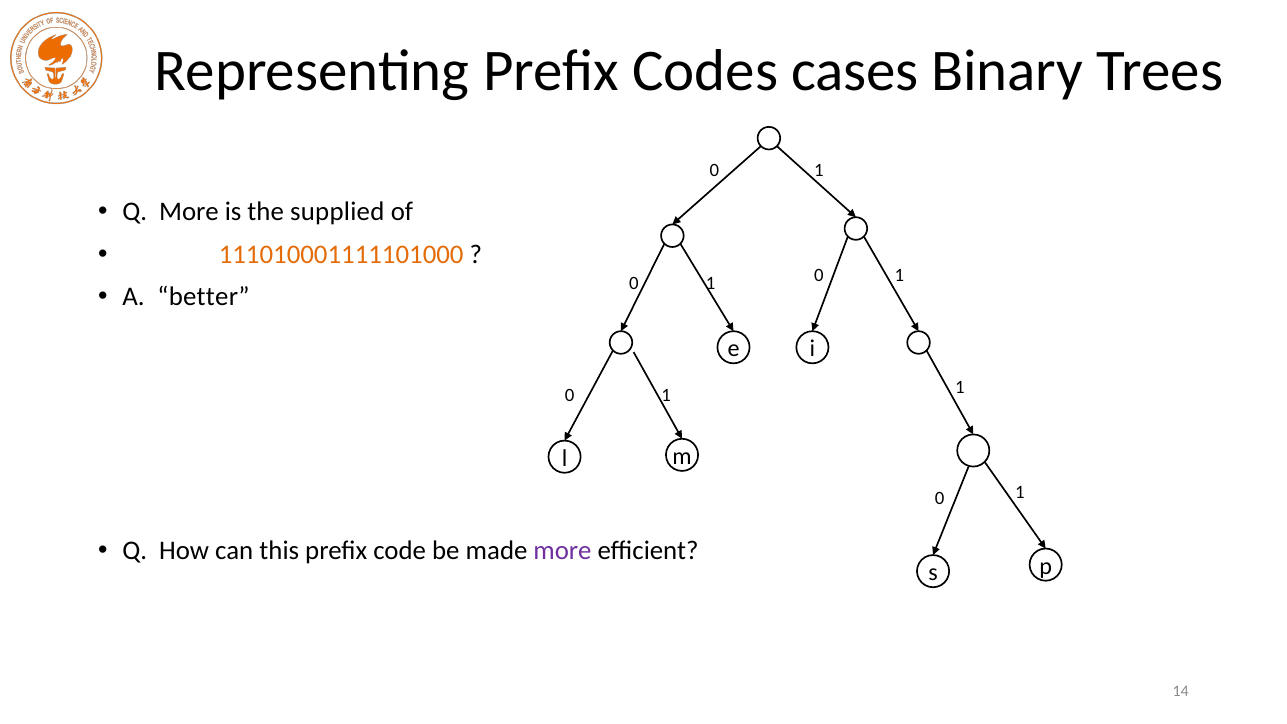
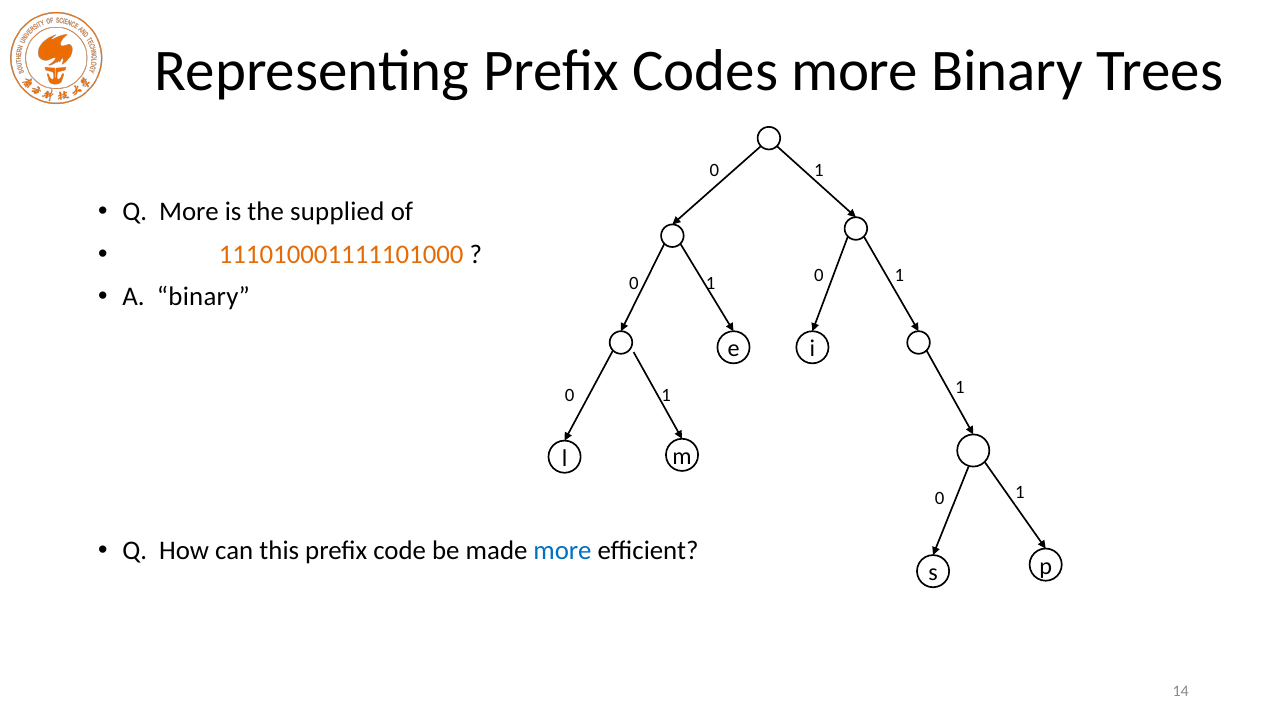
Codes cases: cases -> more (855, 72)
A better: better -> binary (203, 297)
more colour: purple -> blue (563, 551)
